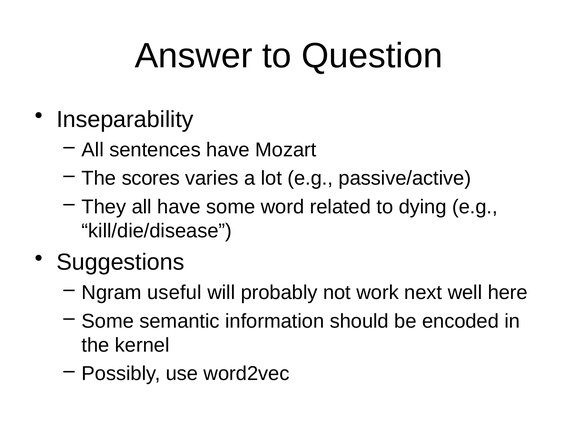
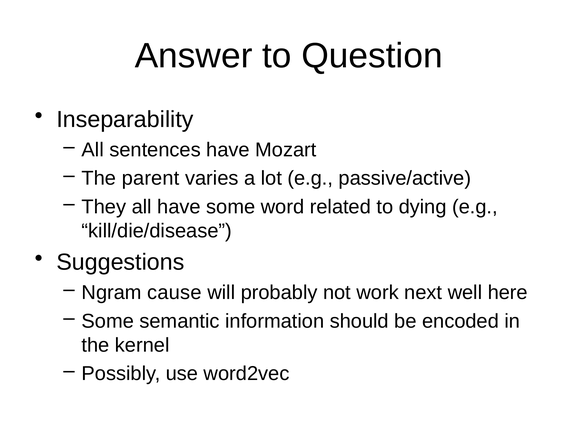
scores: scores -> parent (151, 179)
useful: useful -> cause (174, 293)
